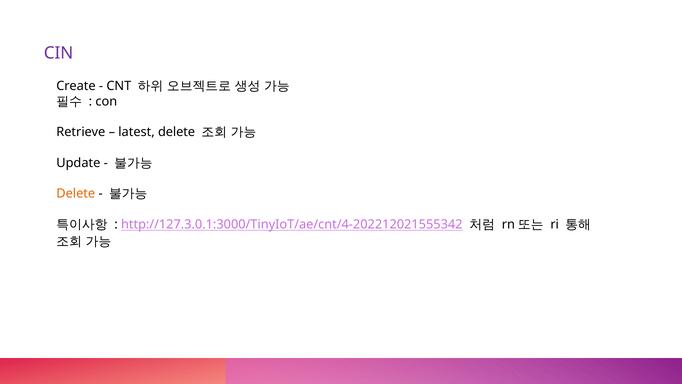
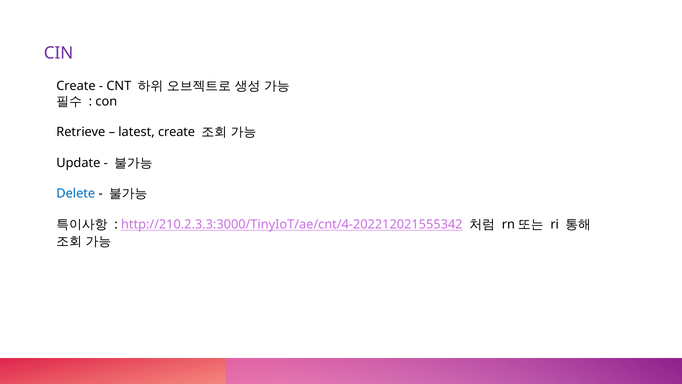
latest delete: delete -> create (177, 132)
Delete colour: orange -> blue (76, 193)
http://127.3.0.1:3000/TinyIoT/ae/cnt/4-202212021555342: http://127.3.0.1:3000/TinyIoT/ae/cnt/4-202212021555342 -> http://210.2.3.3:3000/TinyIoT/ae/cnt/4-202212021555342 (292, 224)
